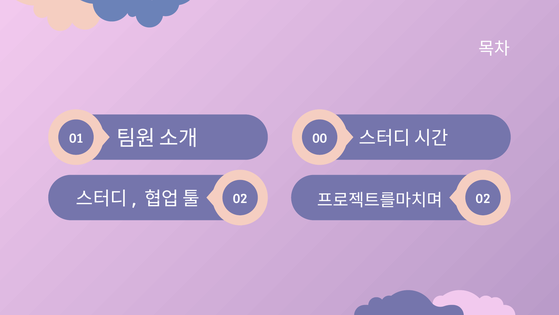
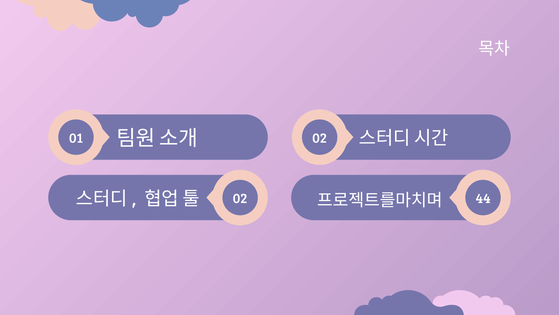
00: 00 -> 02 (320, 138)
02 02: 02 -> 44 (483, 198)
